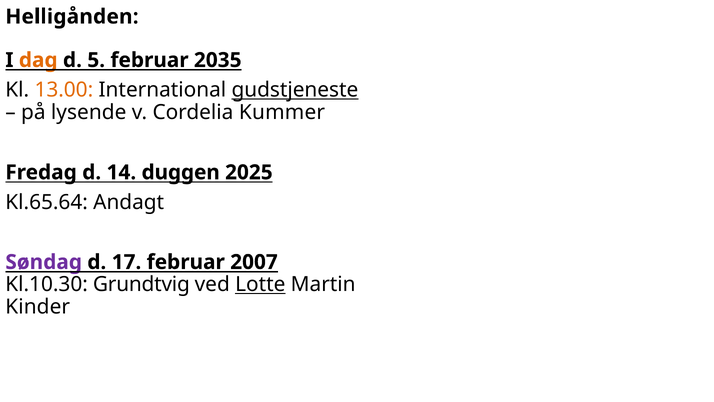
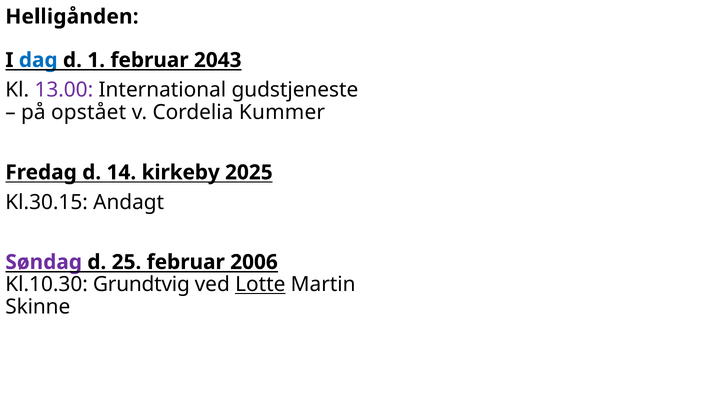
dag colour: orange -> blue (38, 60)
5: 5 -> 1 (96, 60)
2035: 2035 -> 2043 (218, 60)
13.00 colour: orange -> purple (64, 90)
gudstjeneste underline: present -> none (295, 90)
lysende: lysende -> opstået (89, 112)
duggen: duggen -> kirkeby (181, 172)
Kl.65.64: Kl.65.64 -> Kl.30.15 (47, 202)
17: 17 -> 25 (127, 262)
2007: 2007 -> 2006 (254, 262)
Kinder: Kinder -> Skinne (38, 307)
